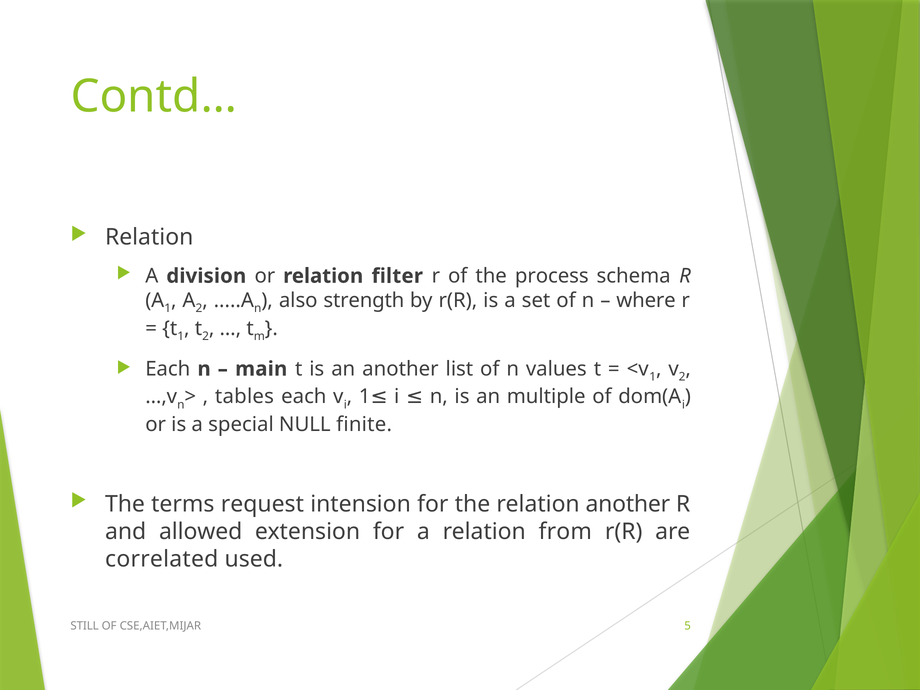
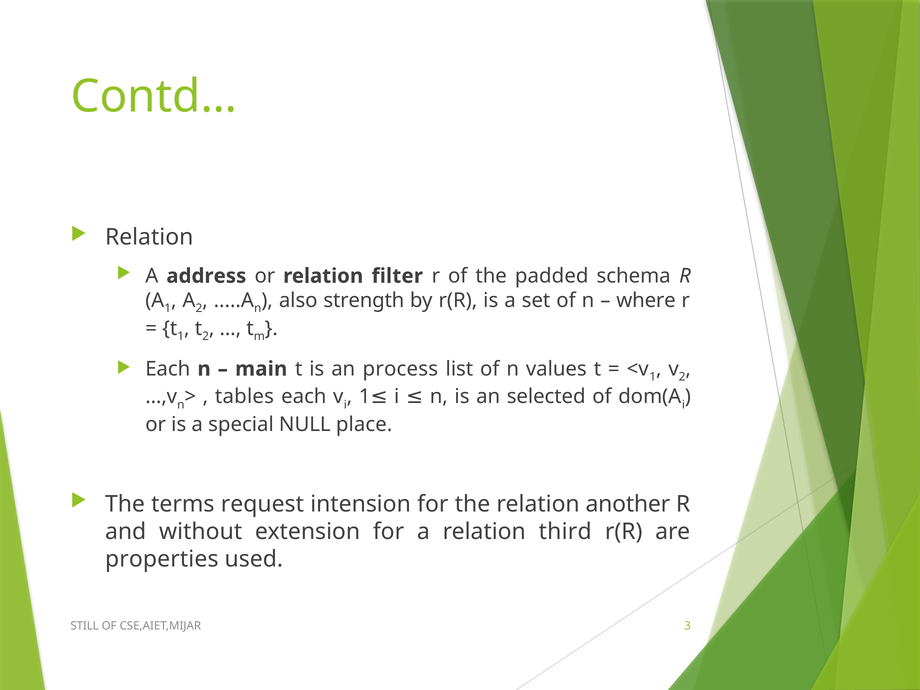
division: division -> address (206, 276)
process: process -> padded (552, 276)
an another: another -> process (400, 369)
multiple: multiple -> selected (546, 397)
finite: finite -> place (364, 425)
allowed: allowed -> without (201, 532)
from: from -> third (565, 532)
correlated: correlated -> properties (162, 559)
5: 5 -> 3 (688, 626)
